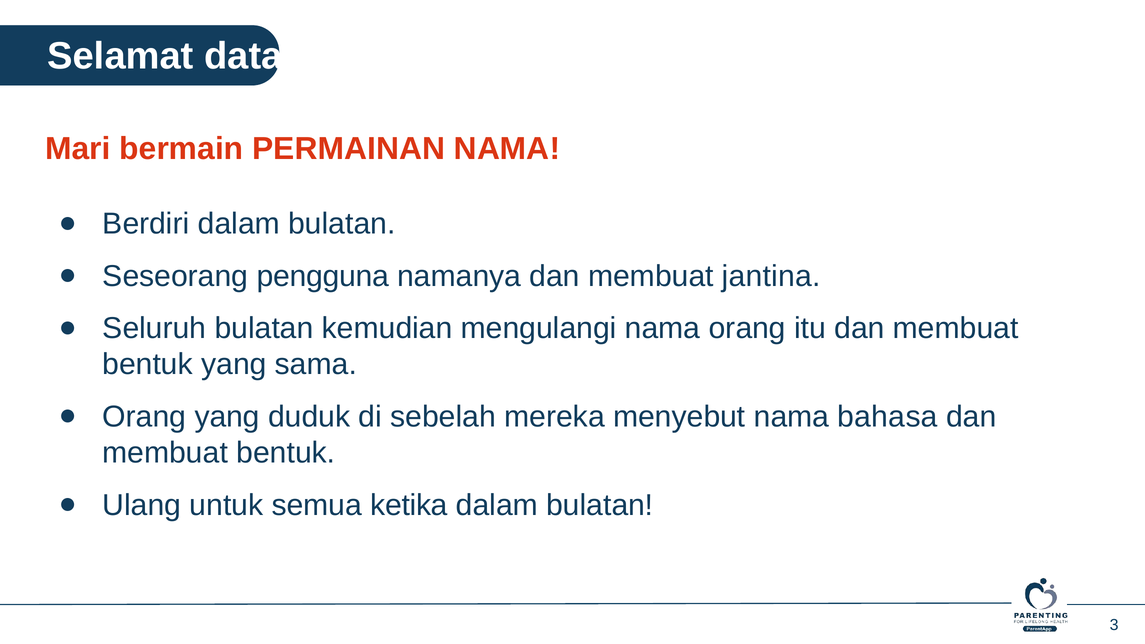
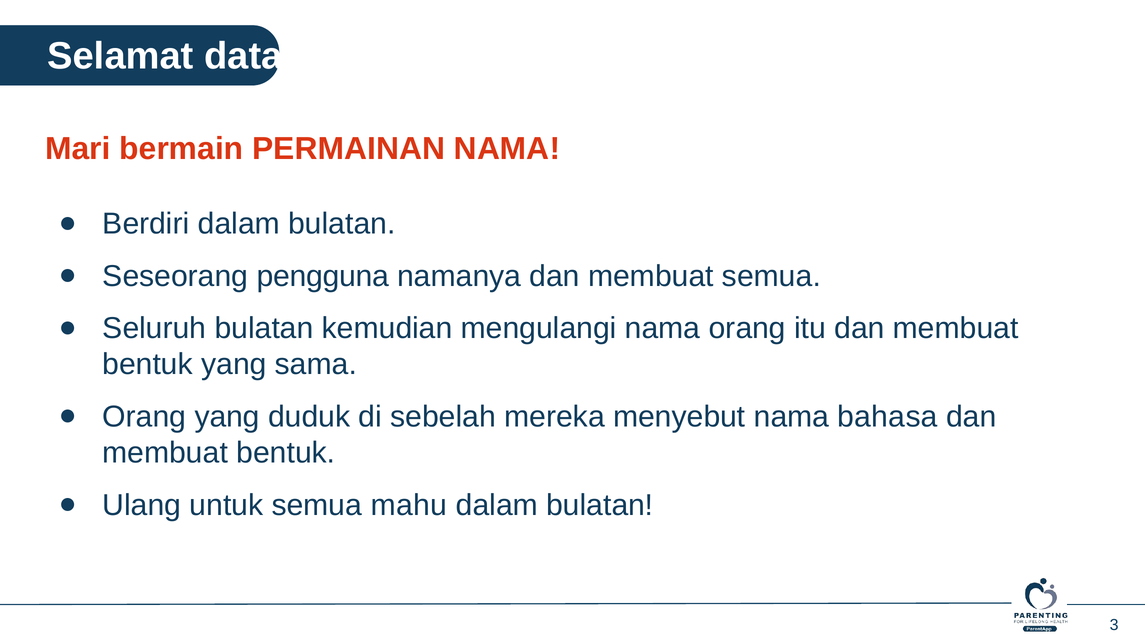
membuat jantina: jantina -> semua (771, 276)
ketika: ketika -> mahu (409, 505)
